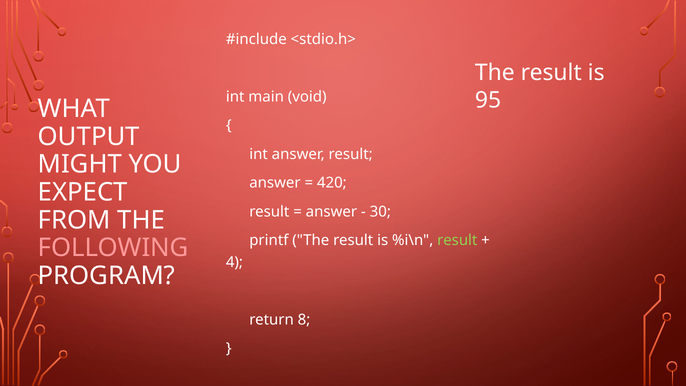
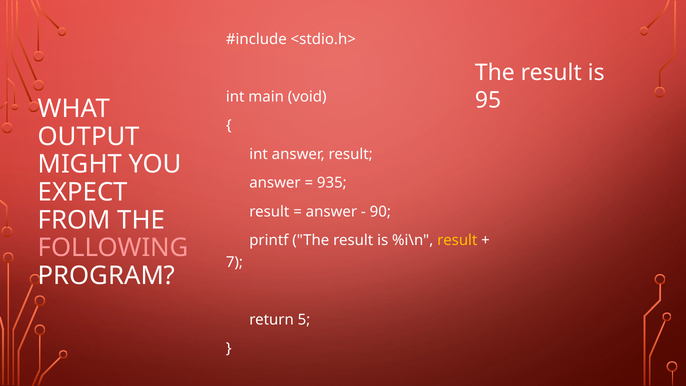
420: 420 -> 935 (332, 183)
30: 30 -> 90 (380, 212)
result colour: light green -> yellow (457, 240)
4: 4 -> 7 (234, 262)
8: 8 -> 5 (304, 320)
